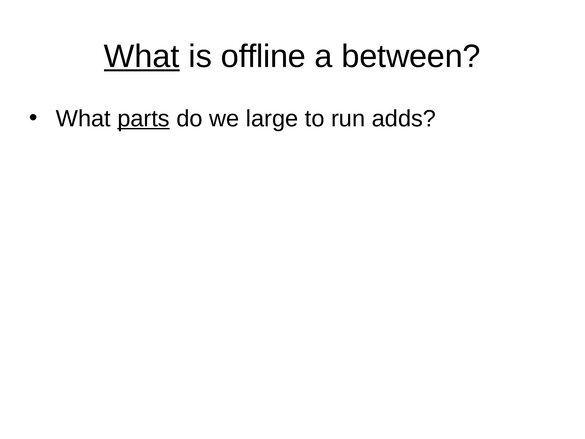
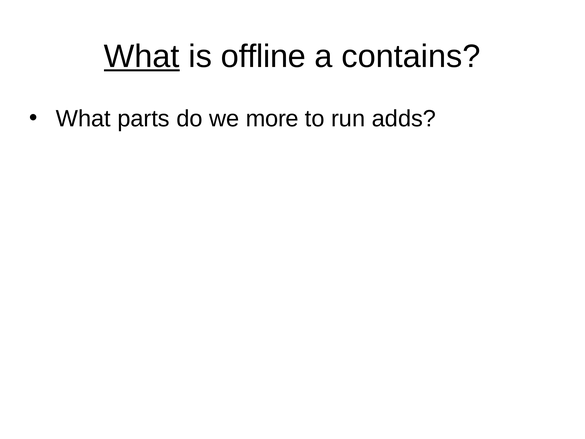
between: between -> contains (411, 56)
parts underline: present -> none (144, 118)
large: large -> more (272, 118)
